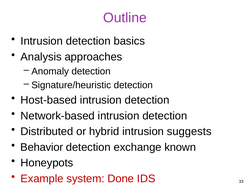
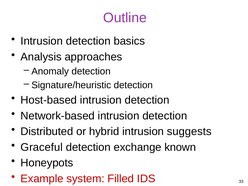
Behavior: Behavior -> Graceful (42, 147)
Done: Done -> Filled (121, 179)
